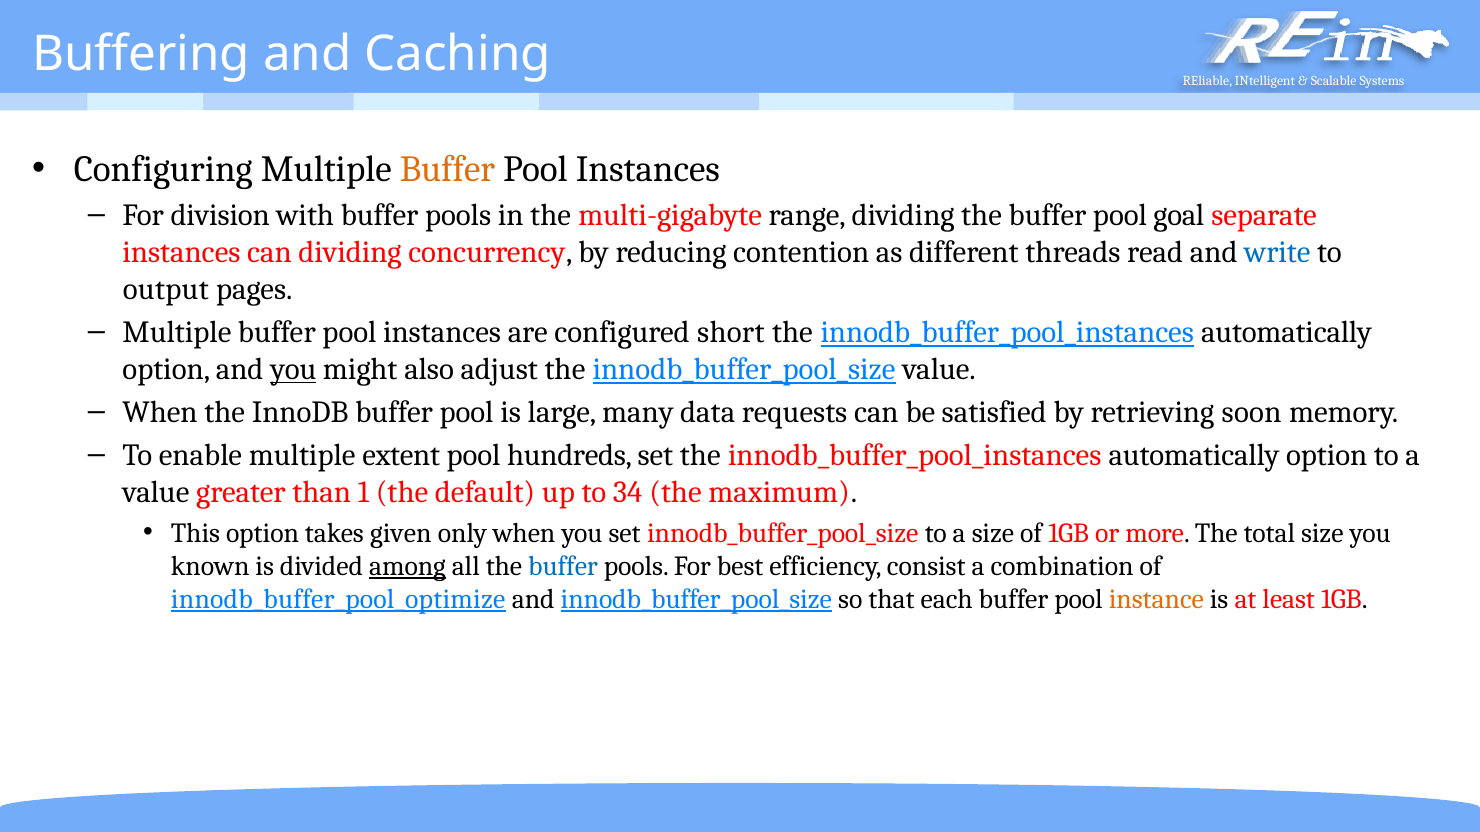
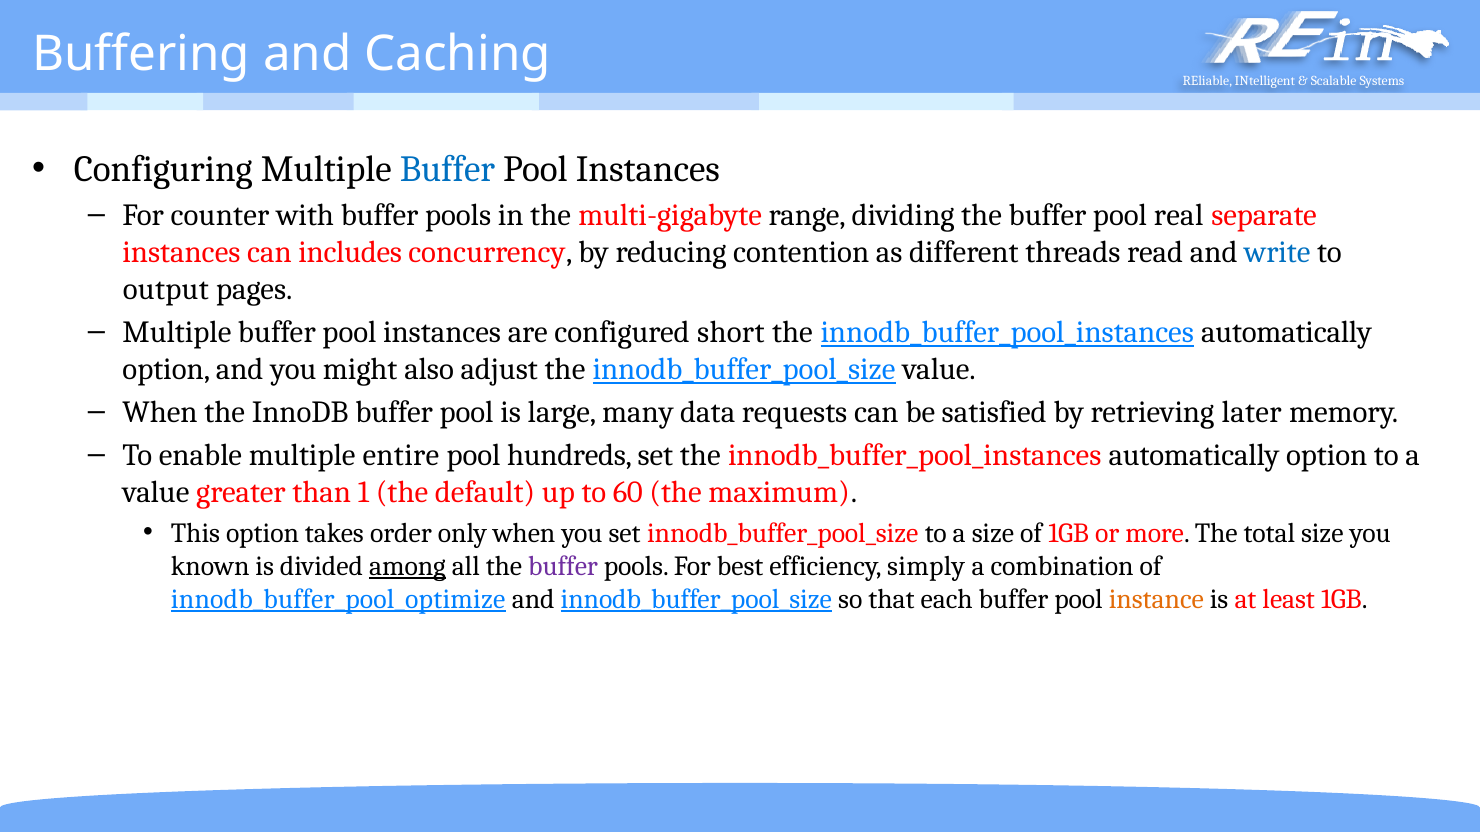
Buffer colour: orange -> blue (447, 169)
division: division -> counter (220, 215)
goal: goal -> real (1179, 215)
can dividing: dividing -> includes (350, 252)
you underline: present -> none (293, 370)
soon: soon -> later (1252, 413)
extent: extent -> entire (401, 456)
34: 34 -> 60 (628, 493)
given: given -> order (401, 533)
buffer colour: blue -> purple (563, 566)
consist: consist -> simply (926, 566)
